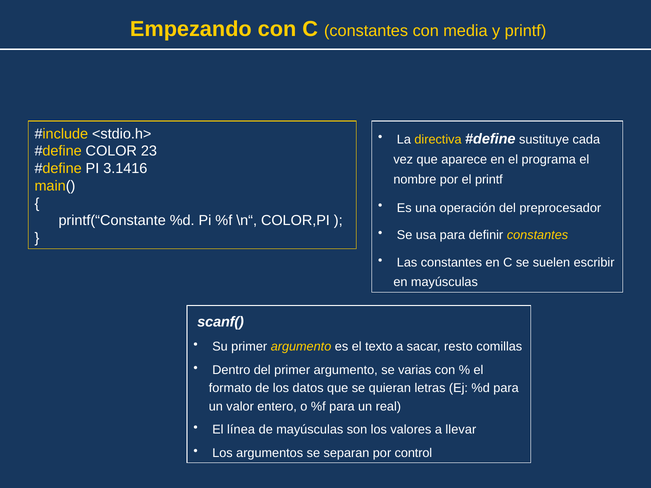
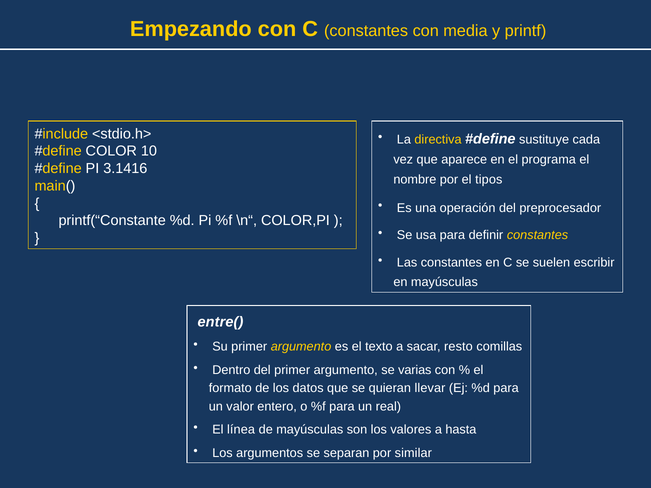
23: 23 -> 10 (149, 151)
el printf: printf -> tipos (489, 180)
scanf(: scanf( -> entre( (220, 322)
letras: letras -> llevar (430, 388)
llevar: llevar -> hasta (461, 430)
control: control -> similar (413, 453)
